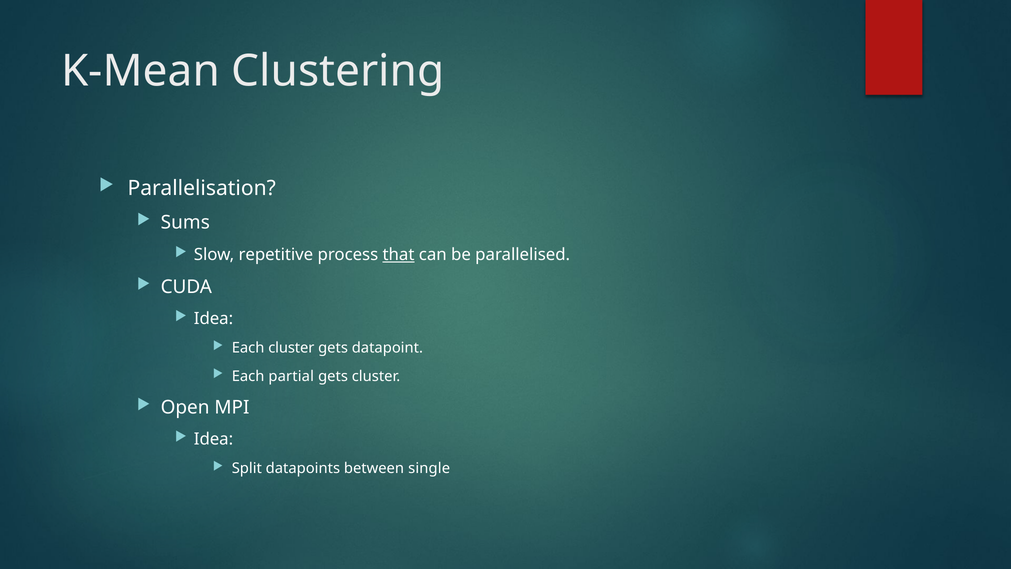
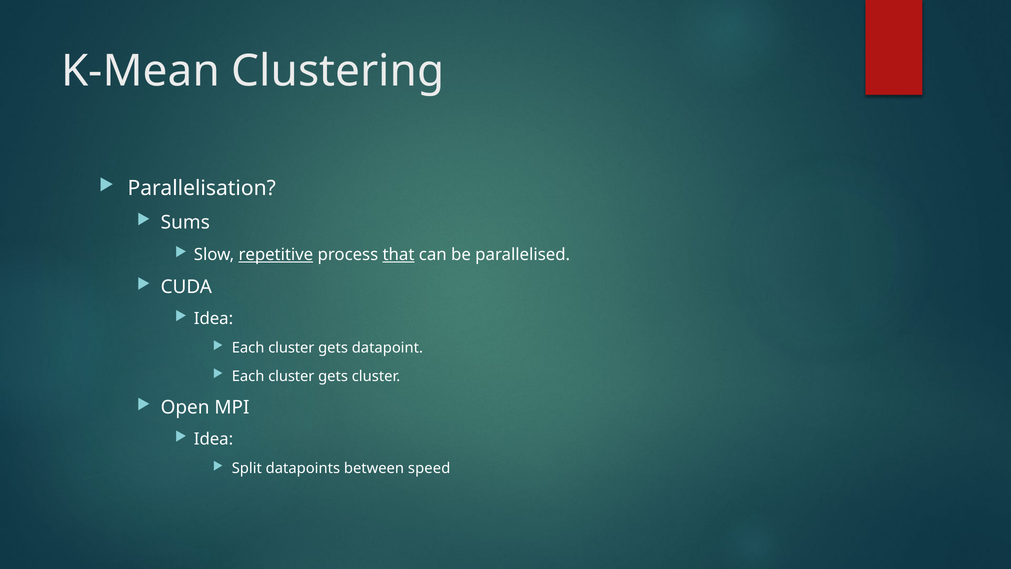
repetitive underline: none -> present (276, 254)
partial: partial -> cluster (291, 376)
single: single -> speed (429, 468)
